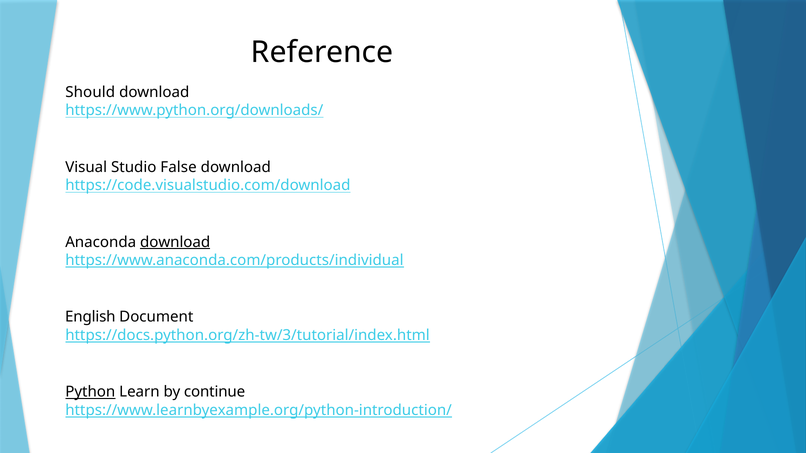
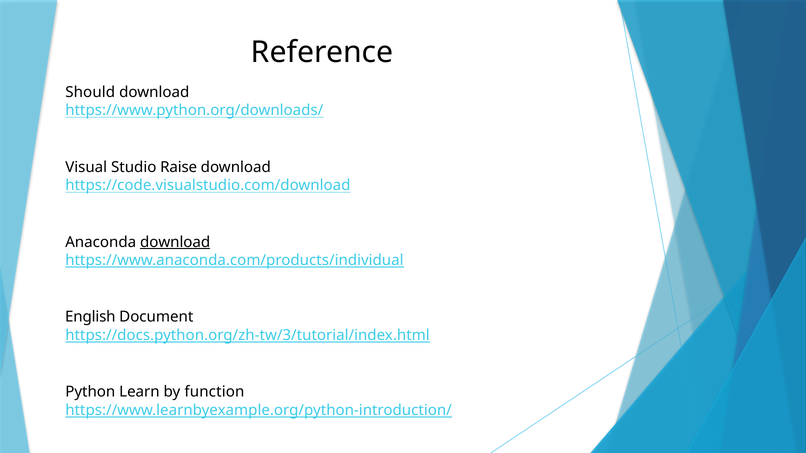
False: False -> Raise (179, 167)
Python underline: present -> none (90, 392)
continue: continue -> function (214, 392)
